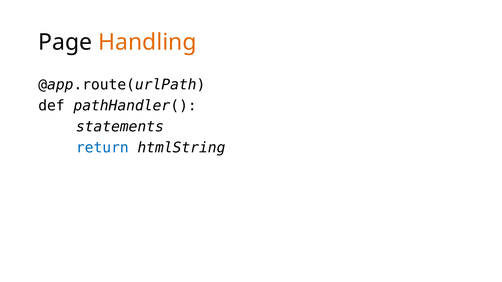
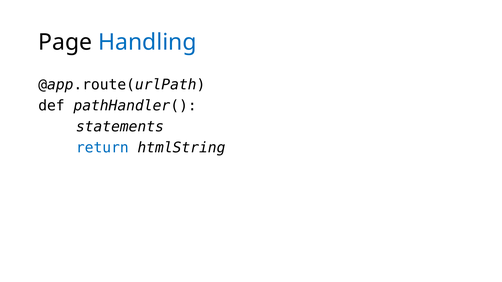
Handling colour: orange -> blue (147, 42)
